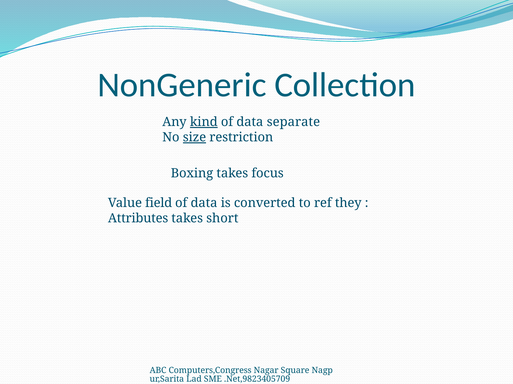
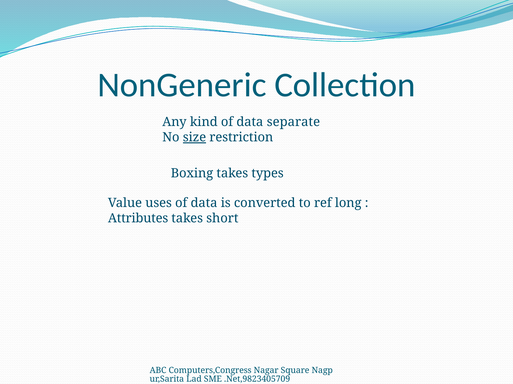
kind underline: present -> none (204, 122)
focus: focus -> types (268, 174)
field: field -> uses (159, 203)
they: they -> long (348, 203)
